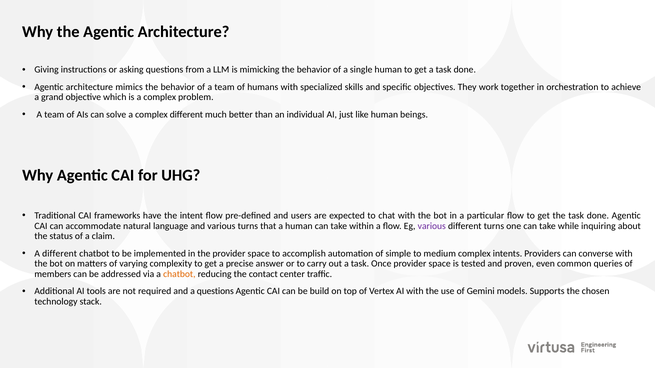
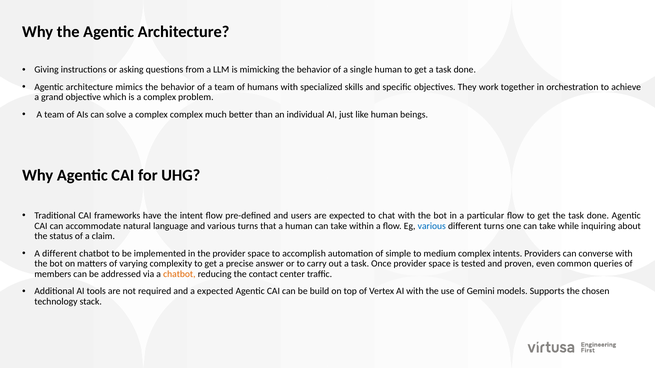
complex different: different -> complex (186, 114)
various colour: purple -> blue (432, 226)
a questions: questions -> expected (215, 292)
